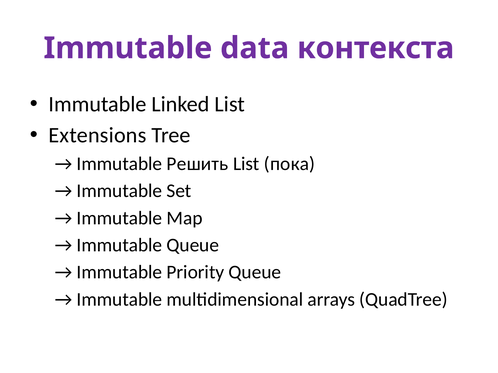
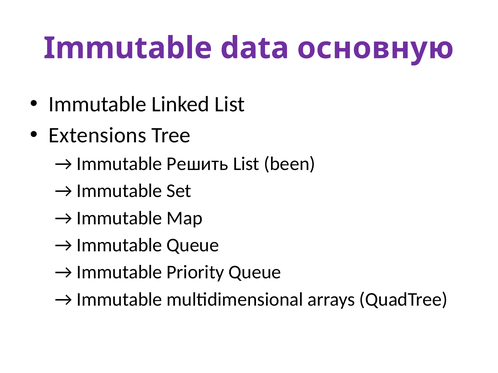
контекста: контекста -> основную (375, 48)
пока: пока -> been (290, 164)
